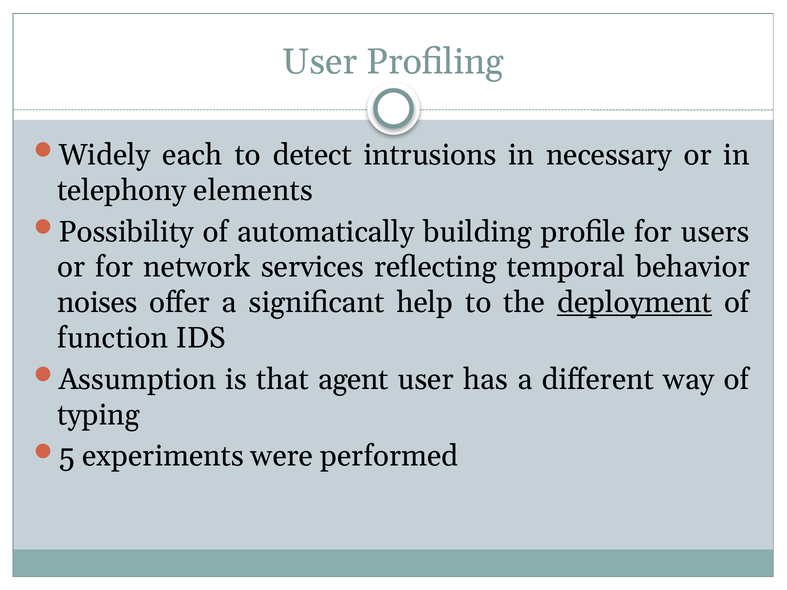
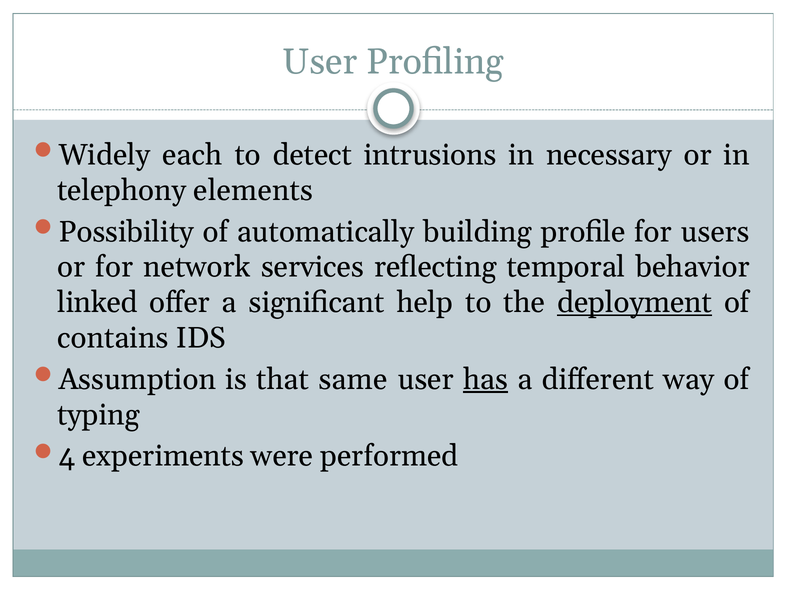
noises: noises -> linked (97, 303)
function: function -> contains (113, 338)
agent: agent -> same (353, 380)
has underline: none -> present (486, 380)
5: 5 -> 4 (67, 456)
